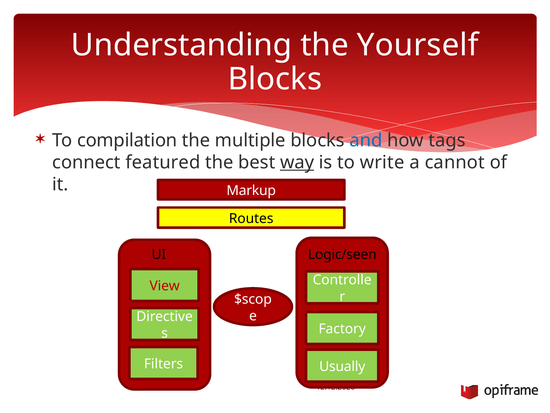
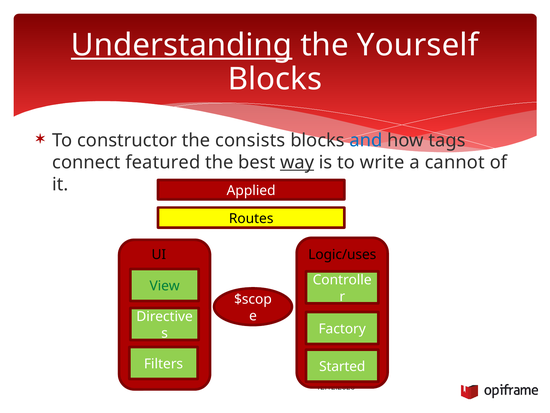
Understanding underline: none -> present (182, 45)
compilation: compilation -> constructor (127, 140)
multiple: multiple -> consists (250, 140)
Markup: Markup -> Applied (251, 190)
Logic/seen: Logic/seen -> Logic/uses (342, 254)
View colour: red -> green (165, 286)
Usually: Usually -> Started (342, 366)
